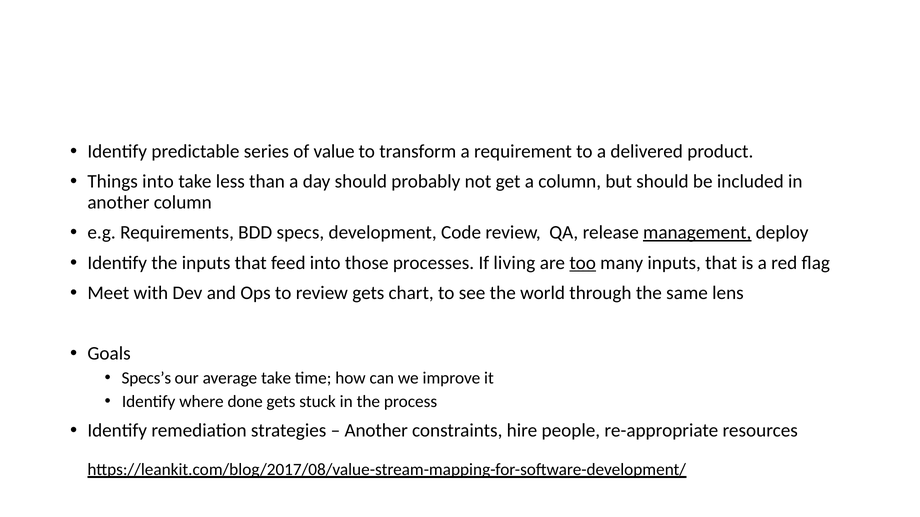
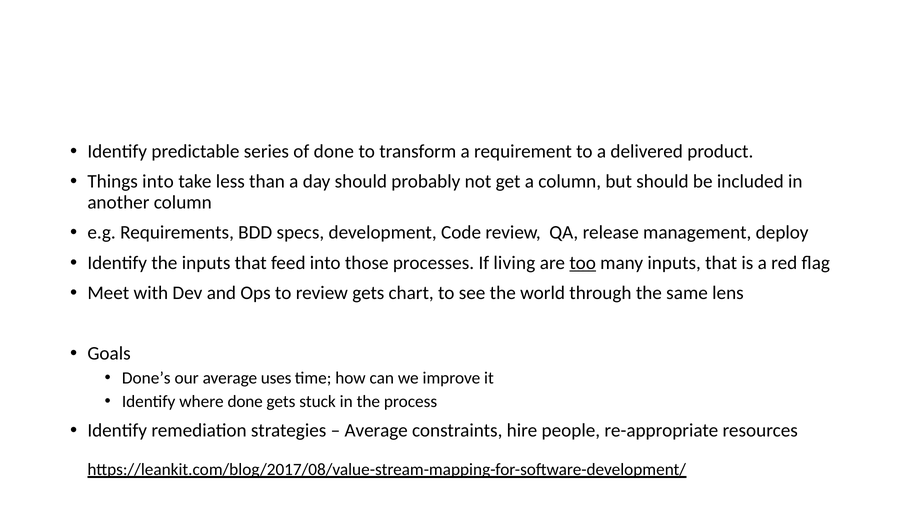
of value: value -> done (334, 151)
management underline: present -> none (697, 233)
Specs’s: Specs’s -> Done’s (146, 378)
average take: take -> uses (276, 378)
Another: Another -> Average (376, 431)
